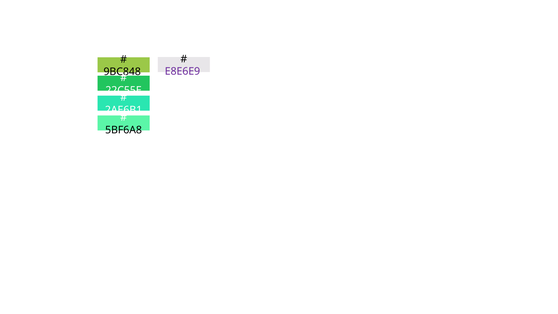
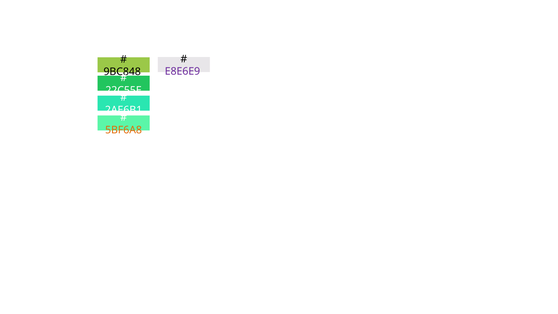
5BF6A8 colour: black -> orange (124, 130)
